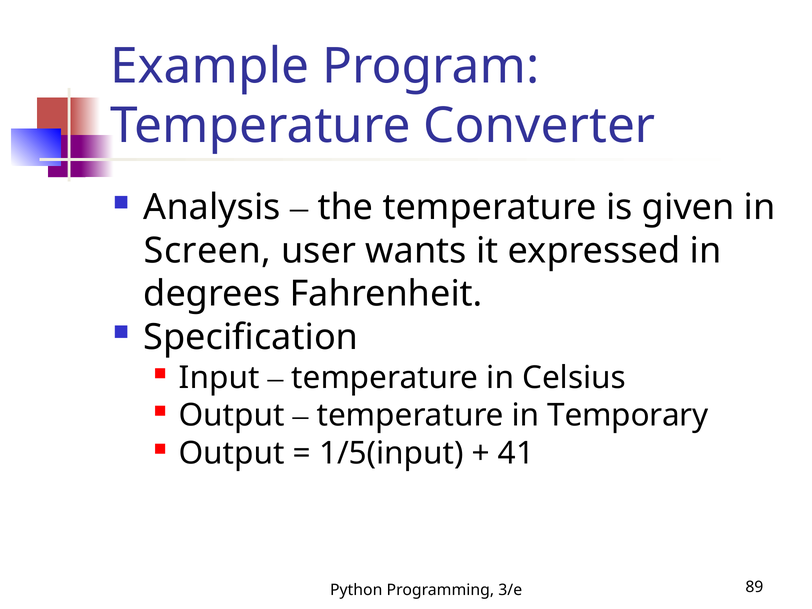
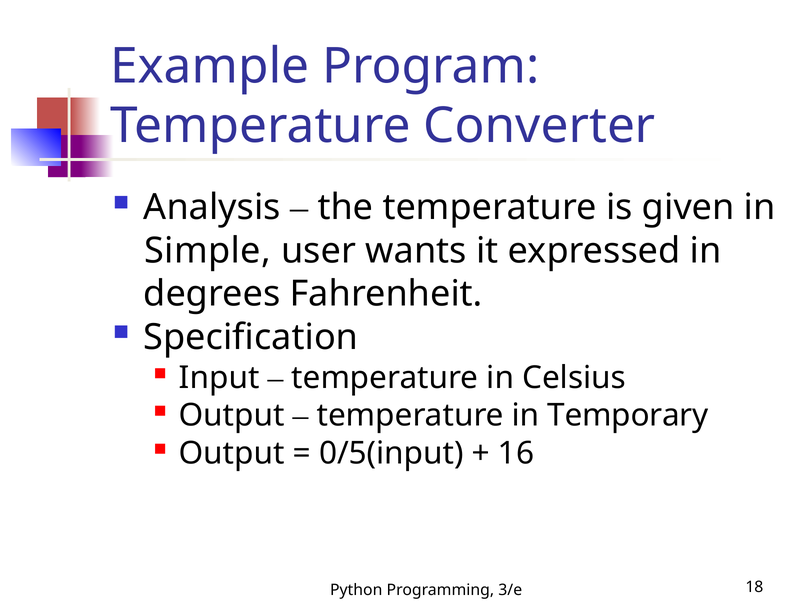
Screen: Screen -> Simple (207, 251)
1/5(input: 1/5(input -> 0/5(input (391, 453)
41: 41 -> 16 (516, 453)
89: 89 -> 18 (754, 587)
